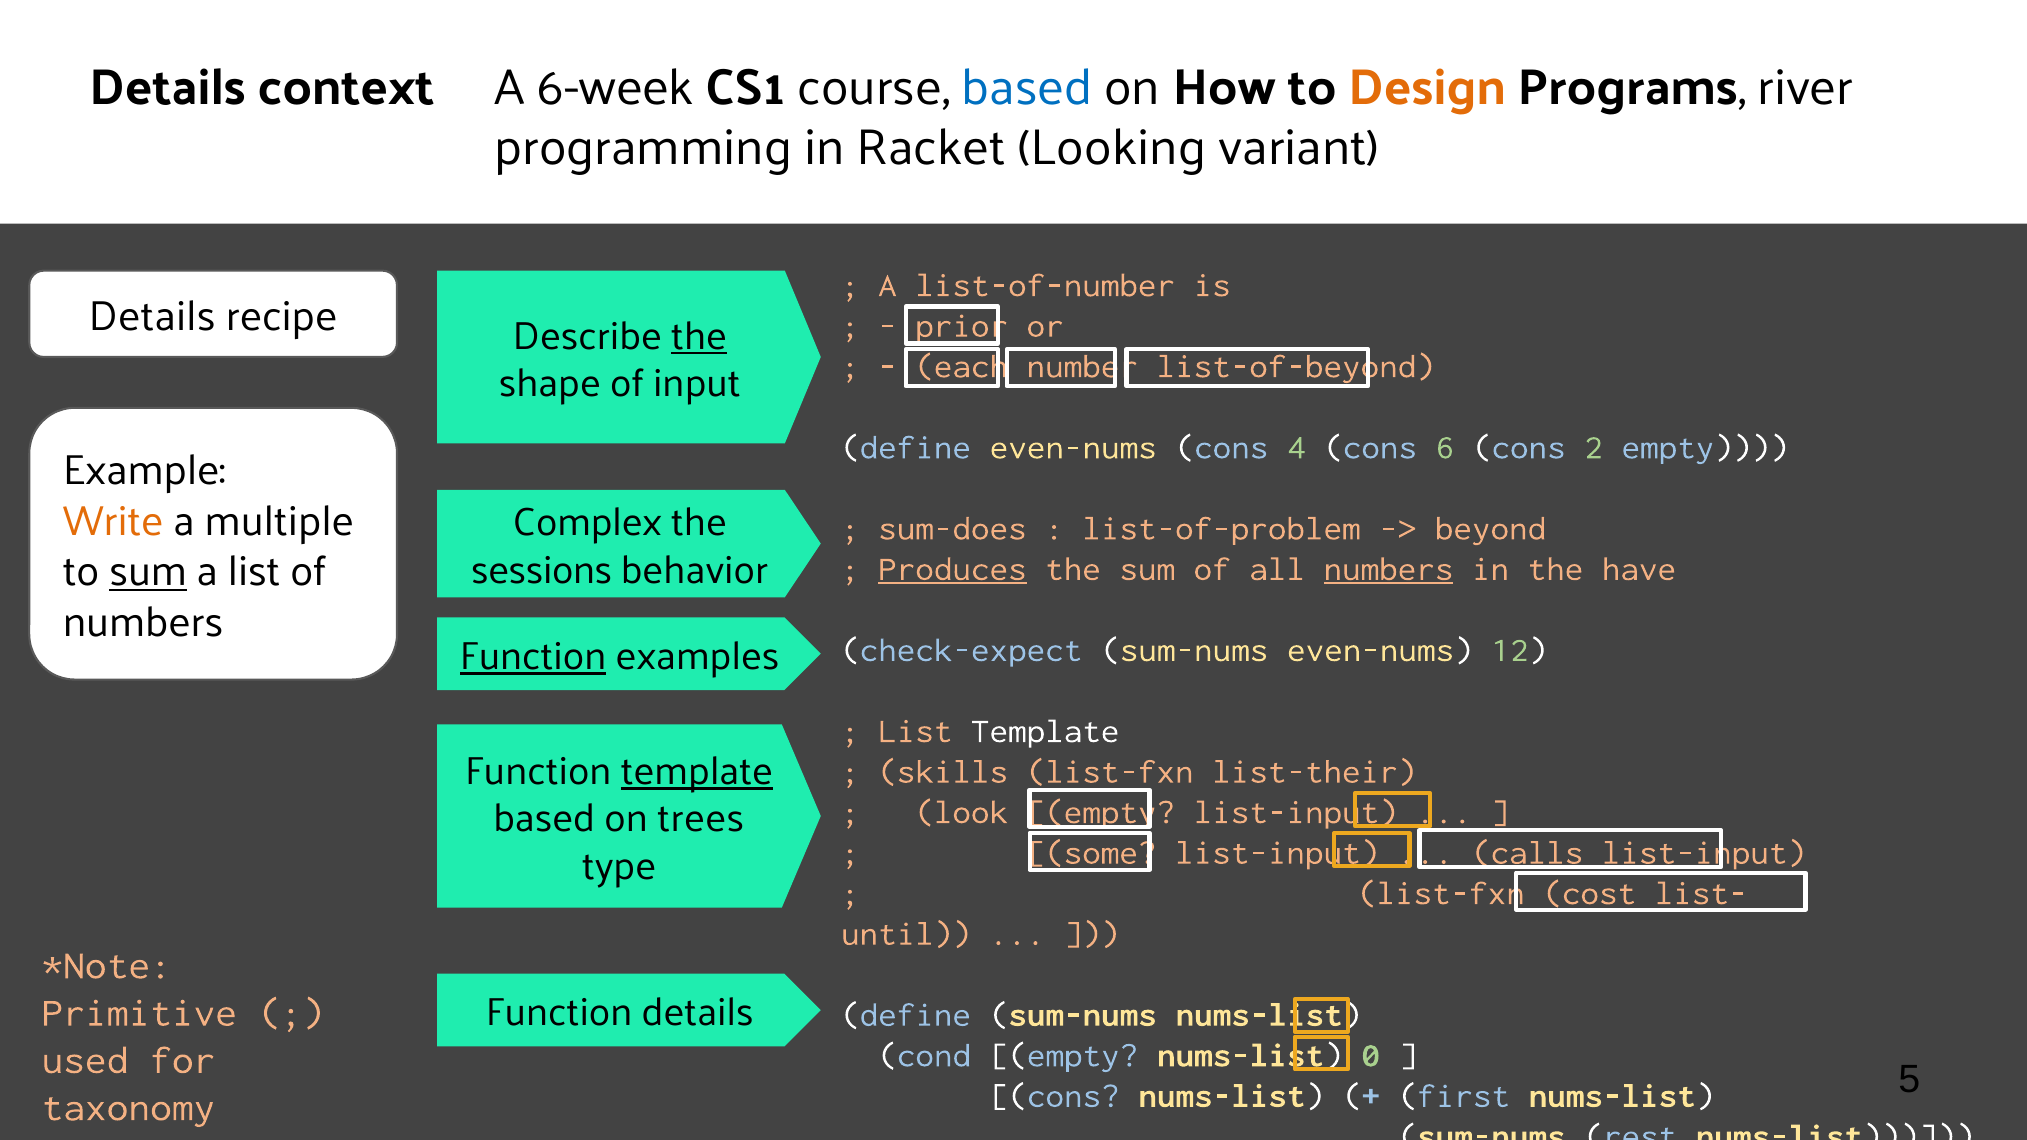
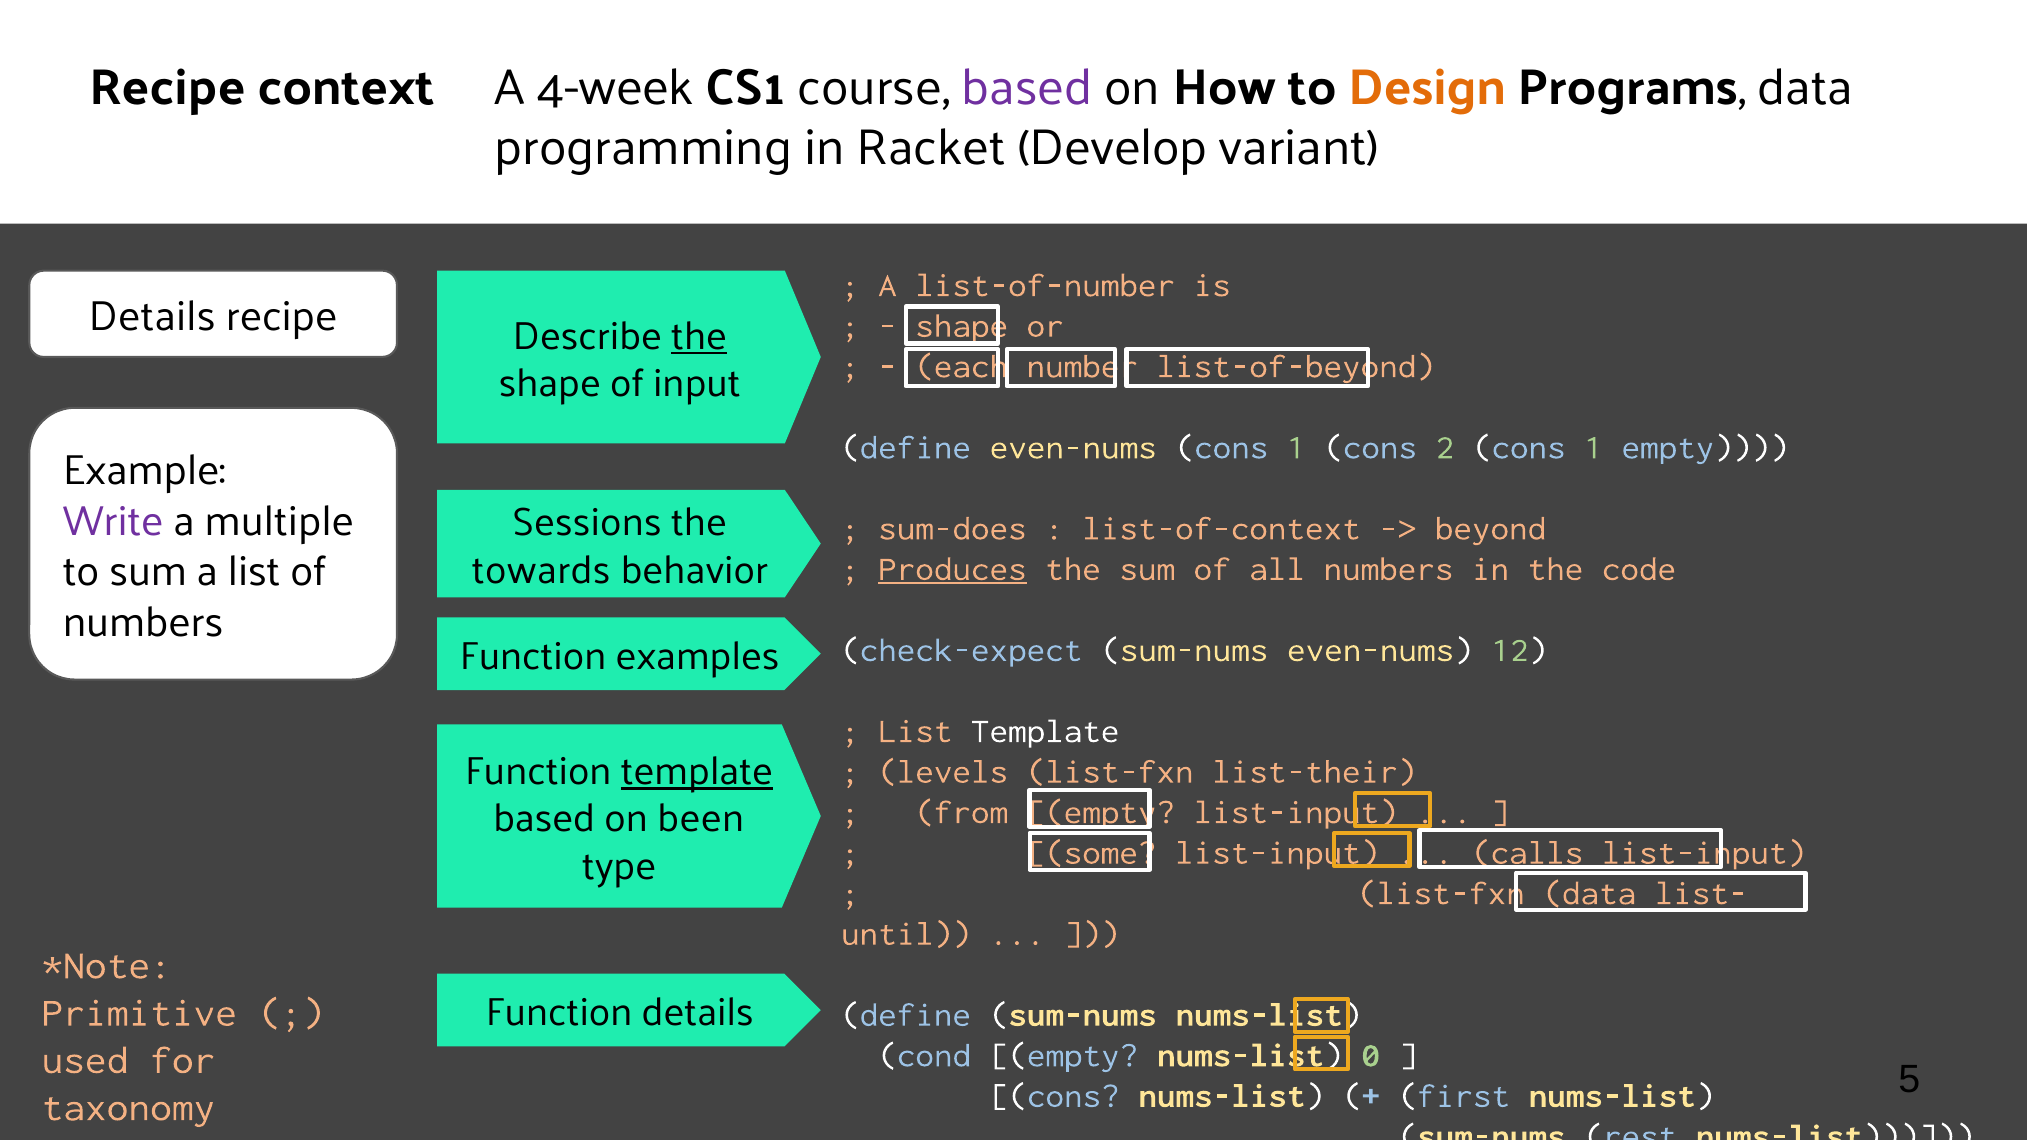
Details: Details -> Recipe (167, 87)
6-week: 6-week -> 4-week (615, 87)
based colour: blue -> purple (1027, 87)
Programs river: river -> data (1805, 87)
Looking: Looking -> Develop (1112, 148)
prior: prior -> shape (962, 326)
even-nums cons 4: 4 -> 1 (1296, 447)
6: 6 -> 2 (1445, 447)
2: 2 -> 1 (1594, 447)
Write colour: orange -> purple (113, 521)
Complex: Complex -> Sessions (587, 523)
list-of-problem: list-of-problem -> list-of-context (1221, 528)
numbers underline: present -> none (1388, 569)
have: have -> code (1639, 569)
sessions: sessions -> towards (541, 570)
sum underline: present -> none (148, 572)
Function underline: present -> none (533, 657)
skills: skills -> levels (943, 772)
look: look -> from (962, 812)
trees: trees -> been (701, 819)
list-fxn cost: cost -> data (1590, 893)
